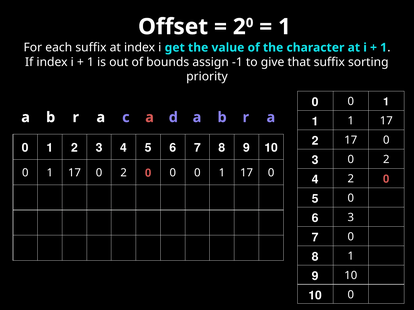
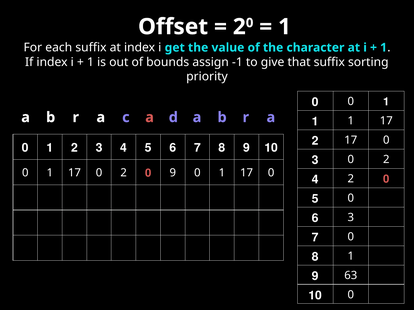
2 0 0: 0 -> 9 (173, 173)
10: 10 -> 63 (351, 276)
